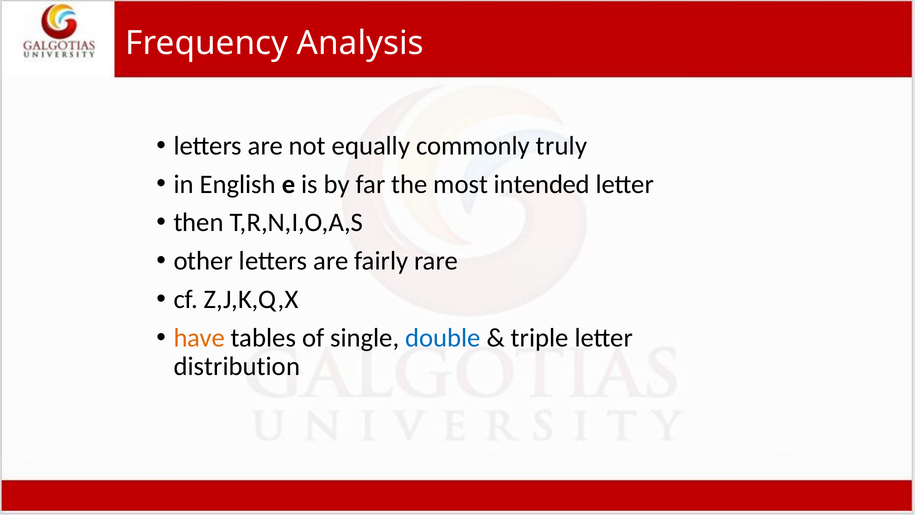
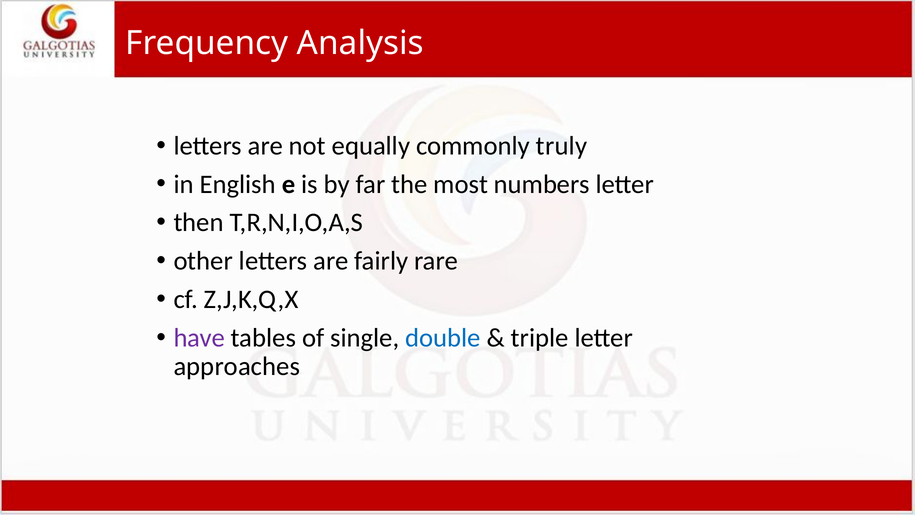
intended: intended -> numbers (542, 184)
have colour: orange -> purple (199, 338)
distribution: distribution -> approaches (237, 366)
